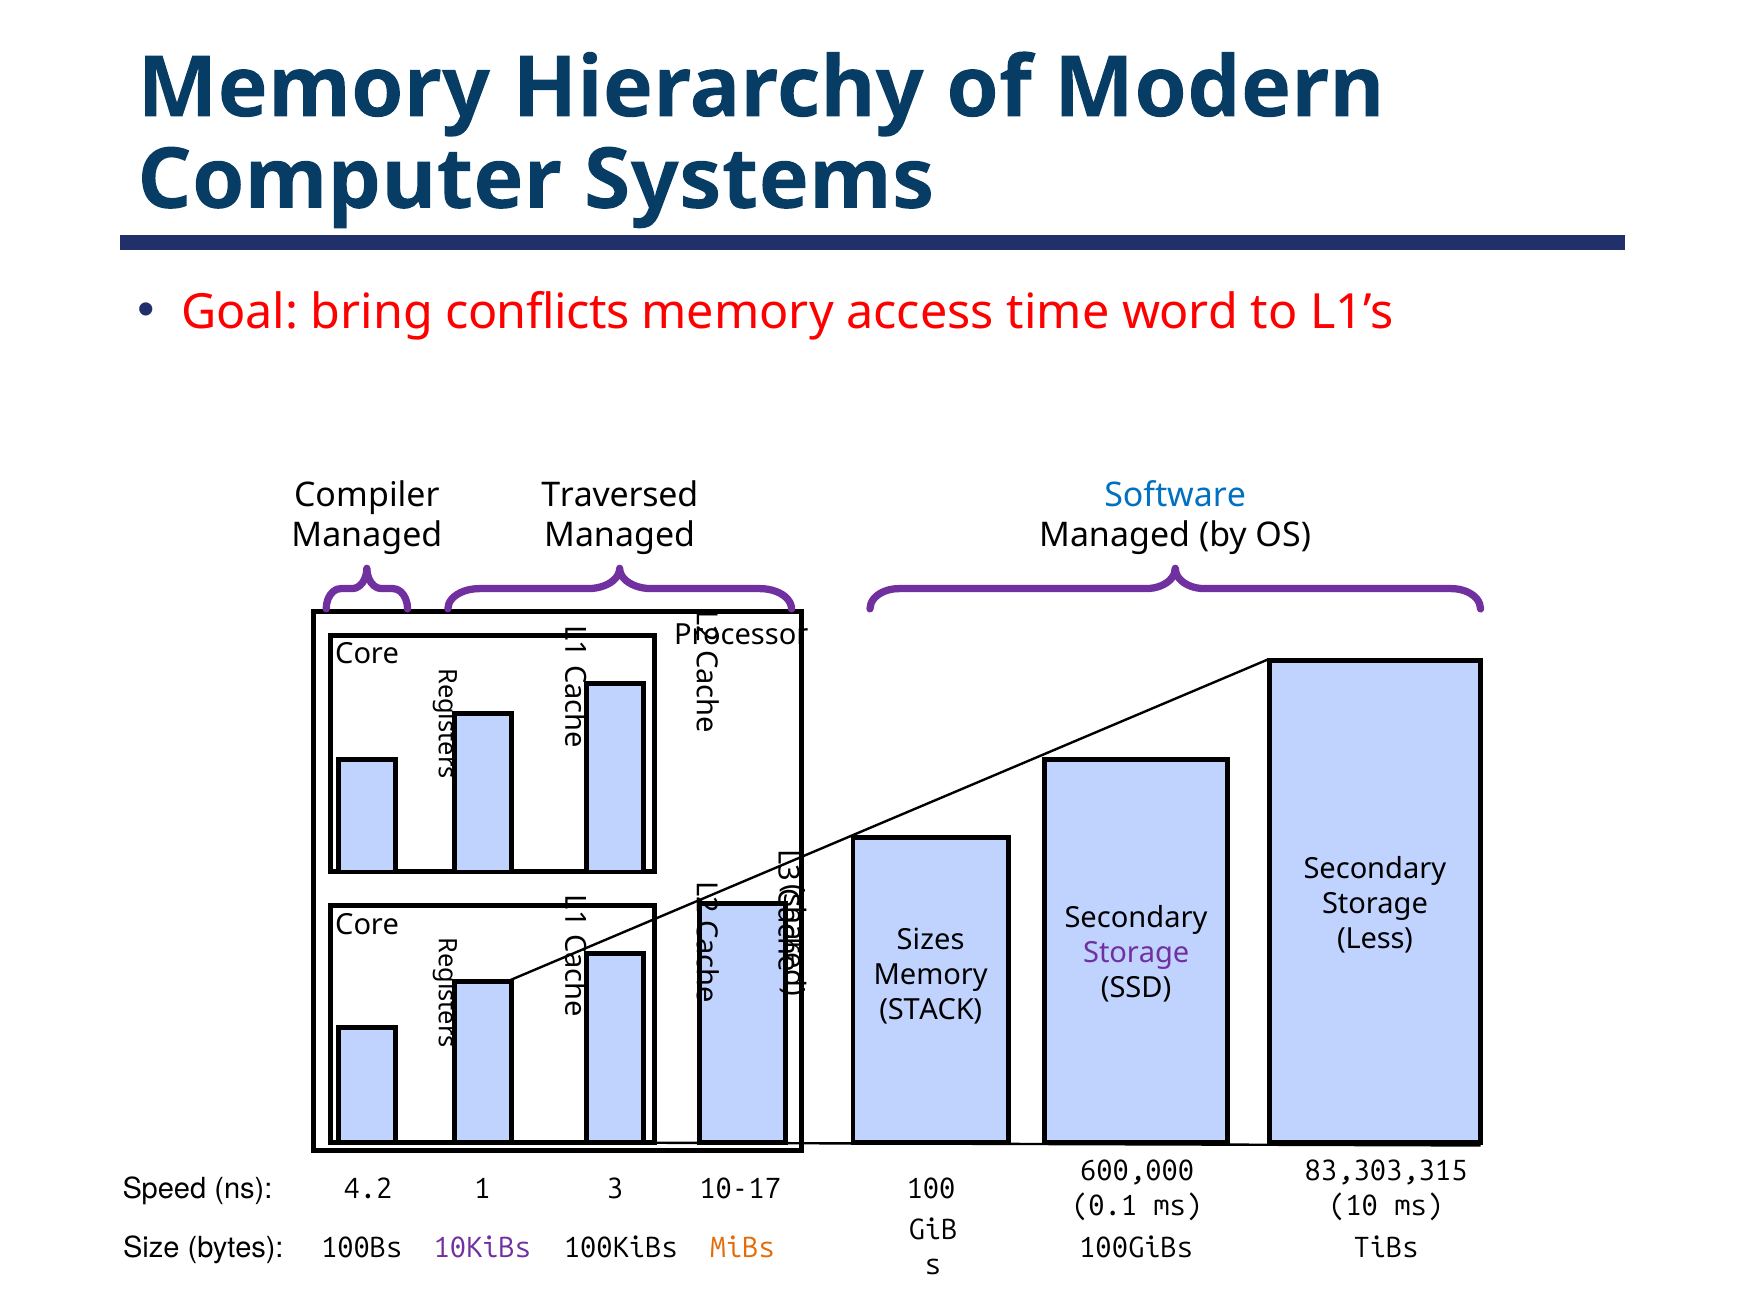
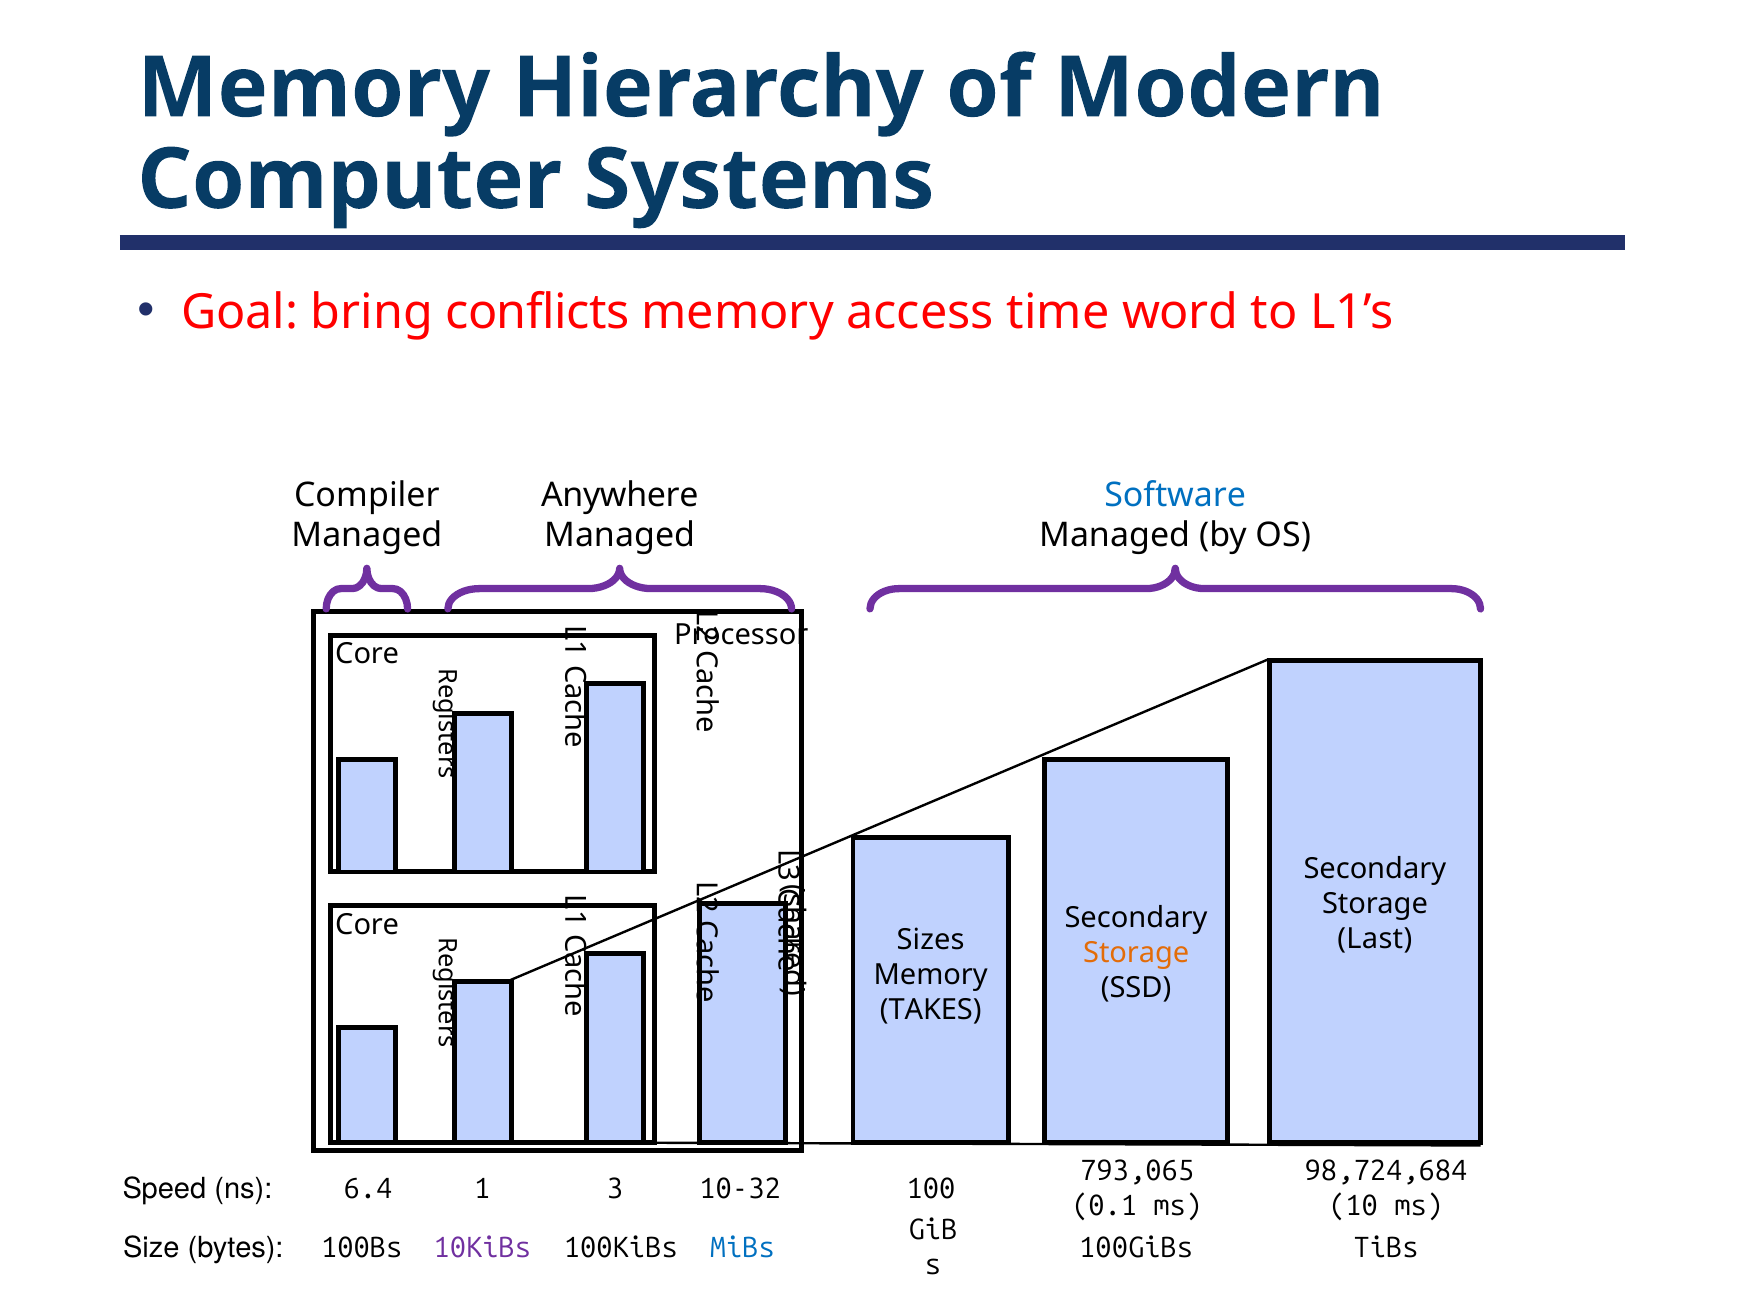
Traversed: Traversed -> Anywhere (620, 495)
Less: Less -> Last (1375, 938)
Storage colour: purple -> orange (1136, 953)
STACK: STACK -> TAKES (931, 1009)
600,000: 600,000 -> 793,065 (1137, 1171)
83,303,315: 83,303,315 -> 98,724,684 (1386, 1171)
4.2: 4.2 -> 6.4 (368, 1188)
10-17: 10-17 -> 10-32 (740, 1188)
MiBs colour: orange -> blue (742, 1247)
